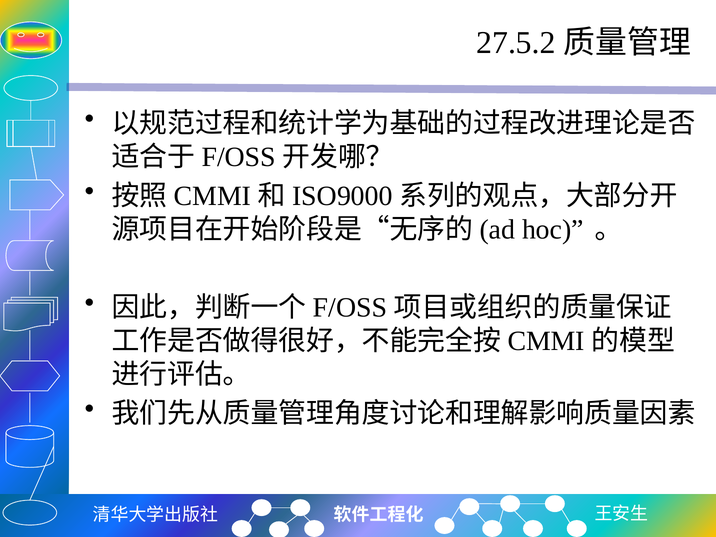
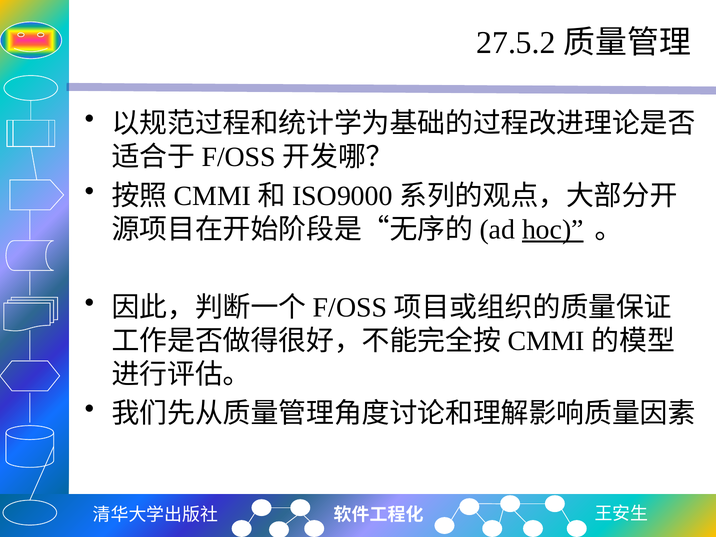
hoc underline: none -> present (553, 230)
